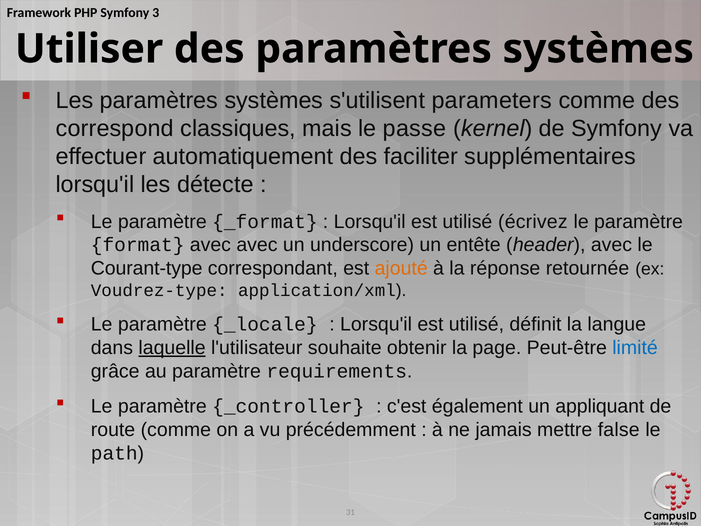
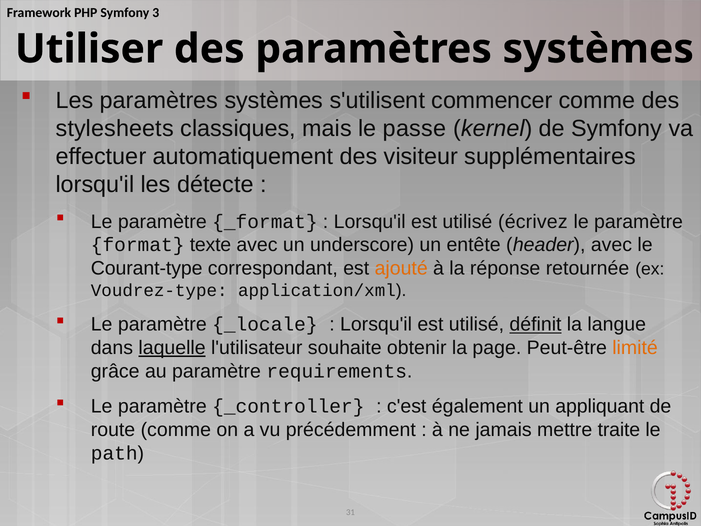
parameters: parameters -> commencer (492, 100)
correspond: correspond -> stylesheets (115, 128)
faciliter: faciliter -> visiteur (421, 156)
format avec: avec -> texte (210, 245)
définit underline: none -> present (535, 324)
limité colour: blue -> orange (635, 348)
false: false -> traite (619, 430)
